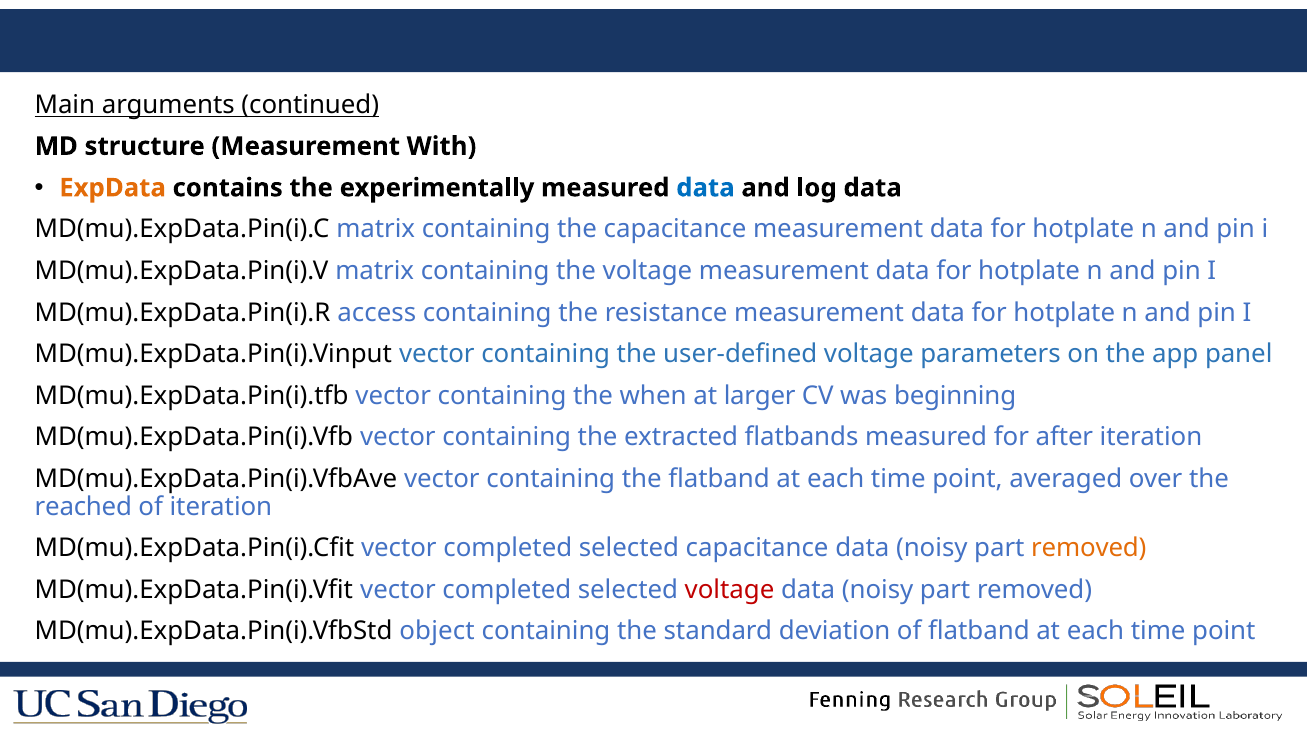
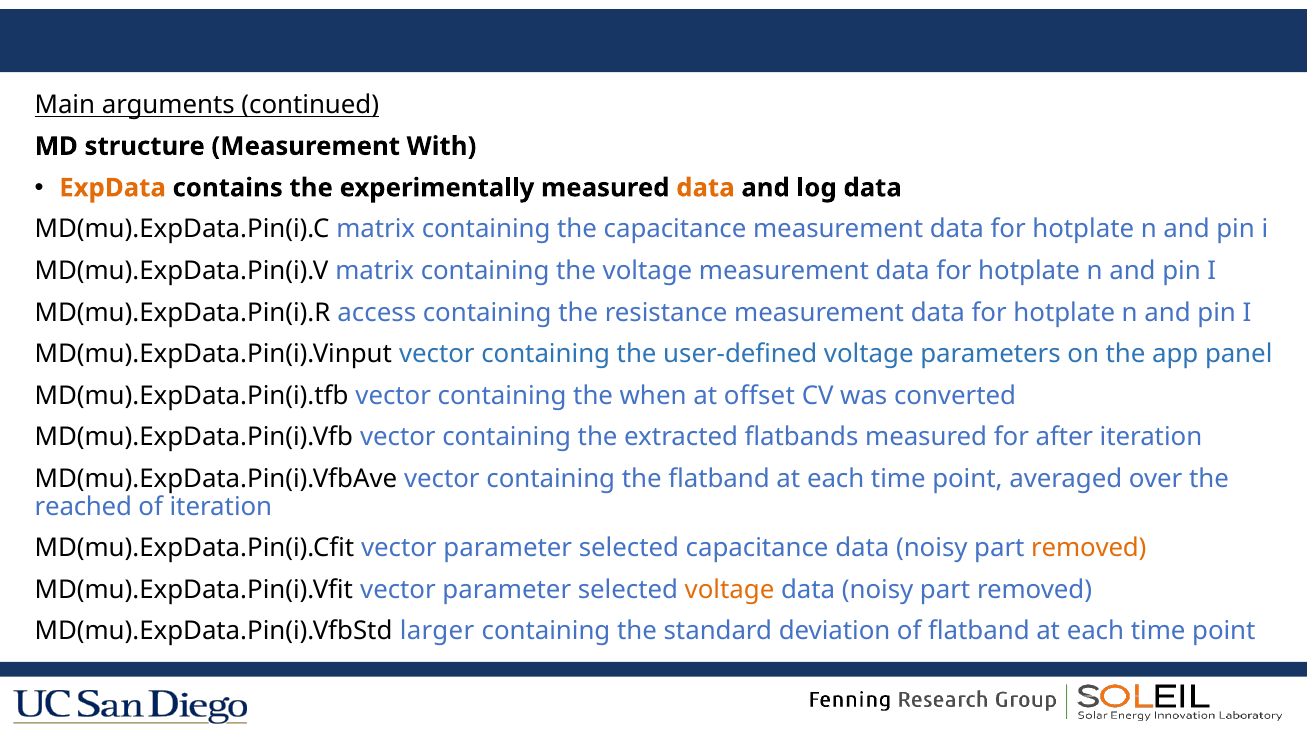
data colour: blue -> orange (705, 188)
larger: larger -> offset (759, 396)
beginning: beginning -> converted (955, 396)
MD(mu).ExpData.Pin(i).Cfit vector completed: completed -> parameter (508, 548)
MD(mu).ExpData.Pin(i).Vfit vector completed: completed -> parameter (507, 590)
voltage colour: red -> orange (730, 590)
object: object -> larger (437, 631)
